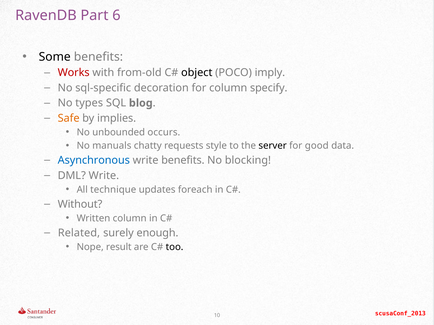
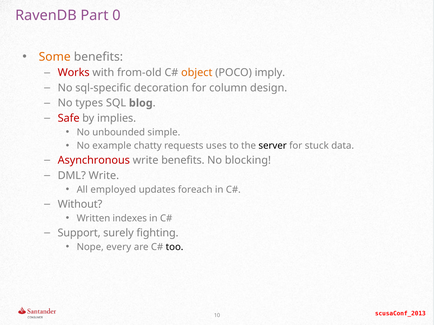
6: 6 -> 0 (116, 15)
Some colour: black -> orange (55, 57)
object colour: black -> orange (197, 73)
specify: specify -> design (269, 88)
Safe colour: orange -> red (69, 118)
occurs: occurs -> simple (164, 133)
manuals: manuals -> example (112, 146)
style: style -> uses (216, 146)
good: good -> stuck (317, 146)
Asynchronous colour: blue -> red (94, 161)
technique: technique -> employed (113, 190)
Written column: column -> indexes (130, 219)
Related: Related -> Support (79, 233)
enough: enough -> fighting (157, 233)
result: result -> every (119, 247)
